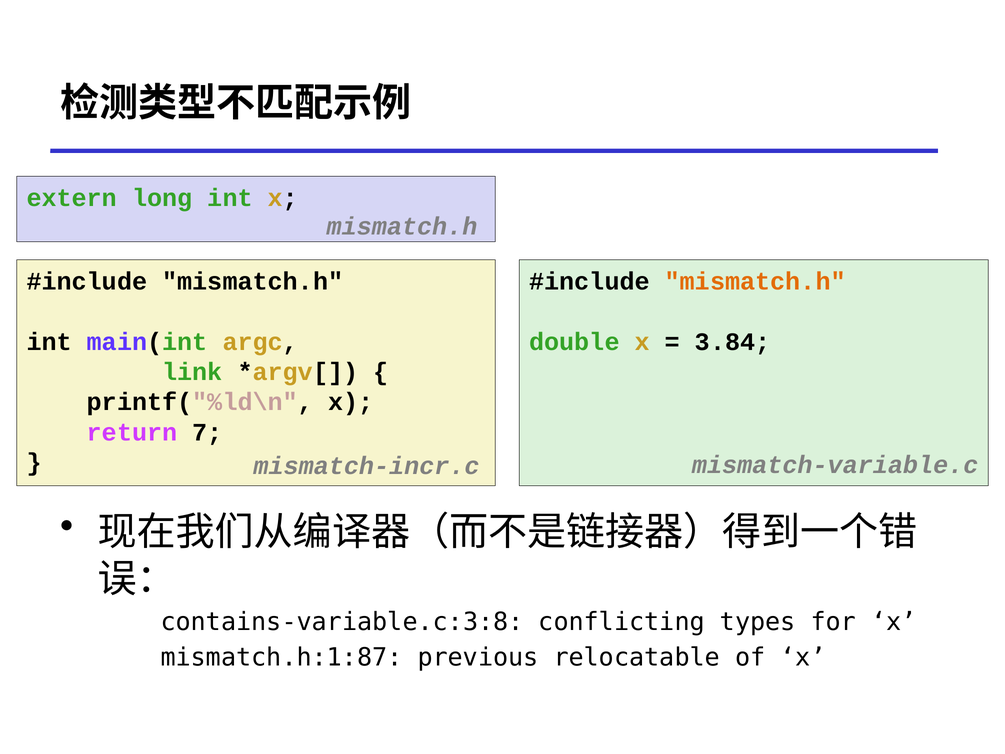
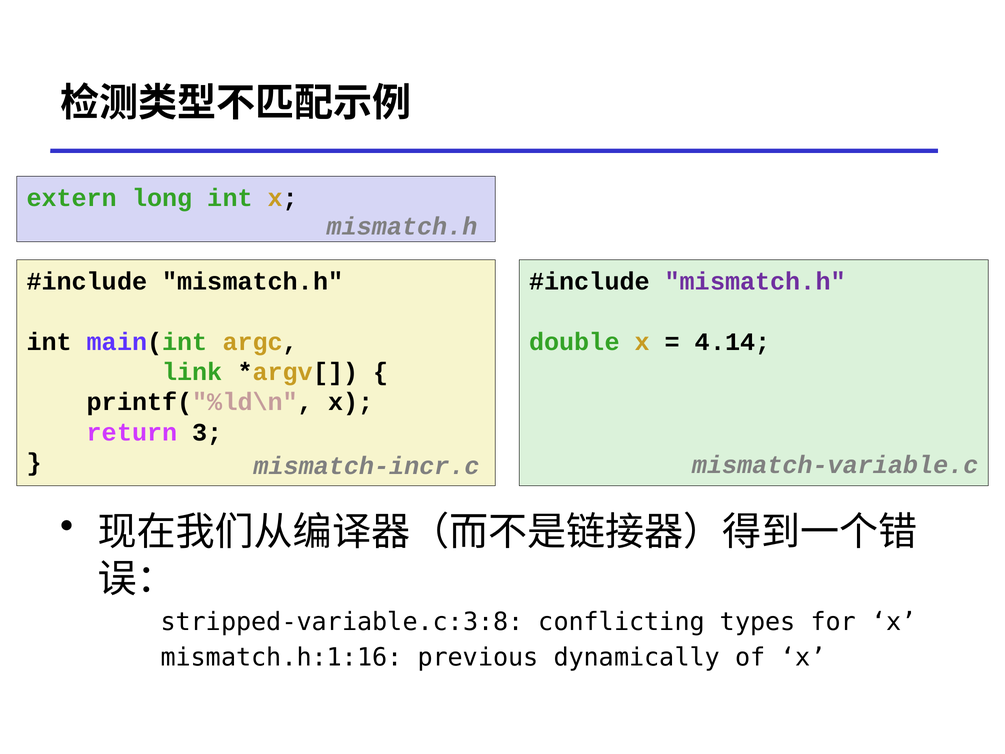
mismatch.h colour: orange -> purple (755, 281)
3.84: 3.84 -> 4.14 (733, 342)
7: 7 -> 3 (207, 432)
contains-variable.c:3:8: contains-variable.c:3:8 -> stripped-variable.c:3:8 (342, 622)
mismatch.h:1:87: mismatch.h:1:87 -> mismatch.h:1:16 (282, 657)
relocatable: relocatable -> dynamically (637, 657)
